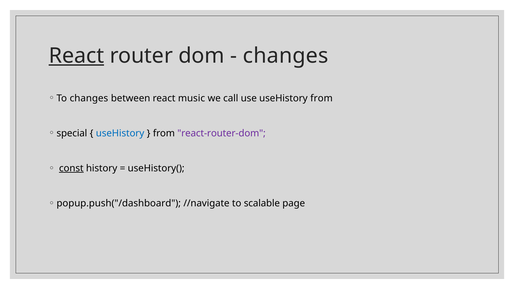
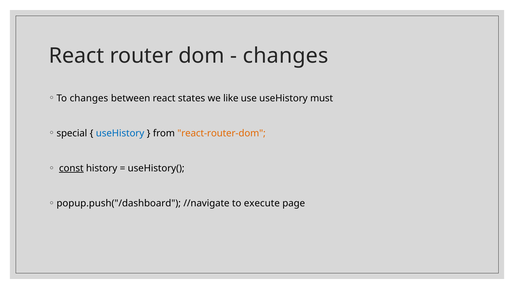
React underline: present -> none (77, 56)
music: music -> states (192, 98)
call: call -> like (231, 98)
useHistory from: from -> must (322, 98)
react-router-dom colour: purple -> orange (222, 133)
scalable: scalable -> execute (262, 203)
